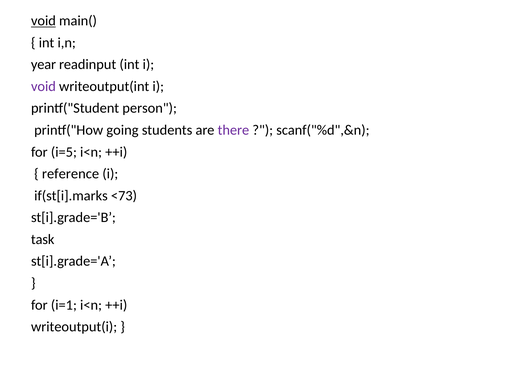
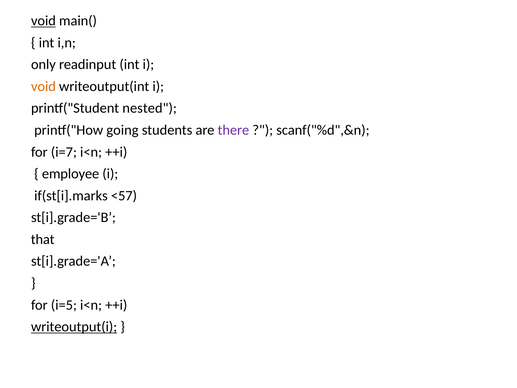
year: year -> only (43, 65)
void colour: purple -> orange (43, 86)
person: person -> nested (150, 108)
i=5: i=5 -> i=7 (64, 152)
reference: reference -> employee (71, 174)
<73: <73 -> <57 (124, 196)
task: task -> that (43, 239)
i=1: i=1 -> i=5 (64, 305)
writeoutput(i underline: none -> present (74, 327)
